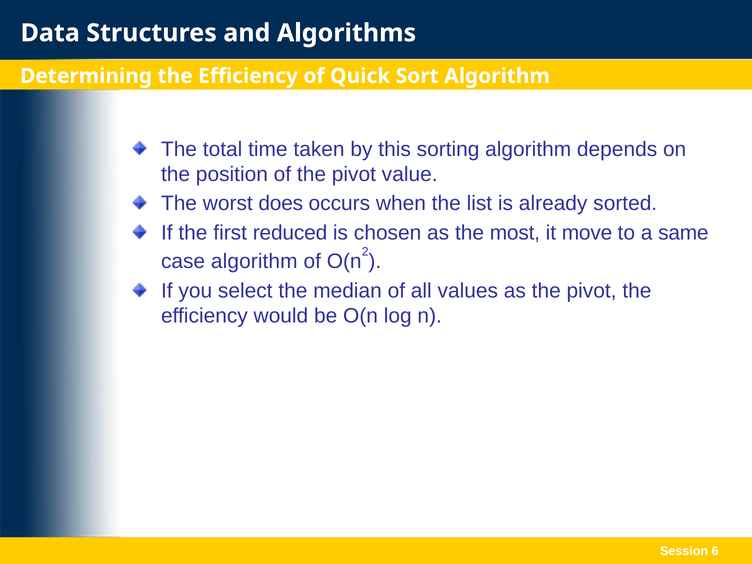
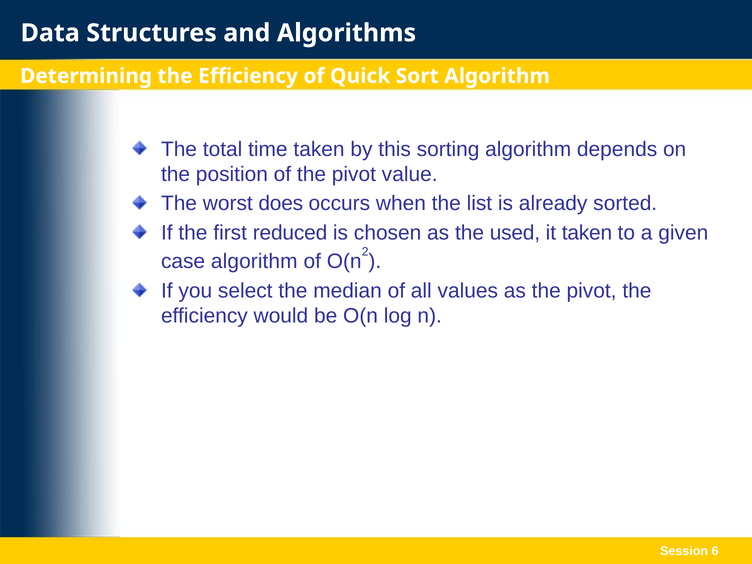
most: most -> used (515, 233)
it move: move -> taken (587, 233)
same: same -> given (683, 233)
